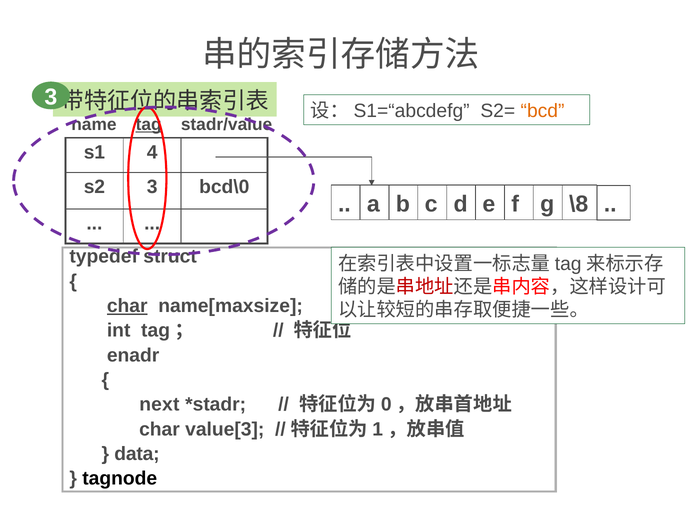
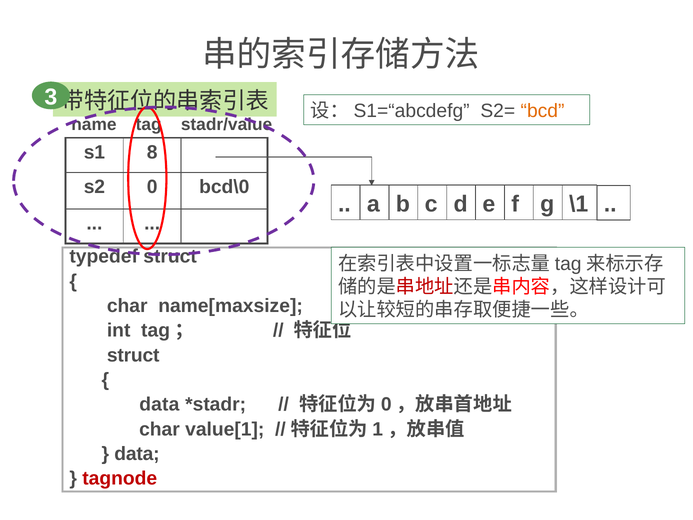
tag underline: present -> none (149, 124)
4: 4 -> 8 (152, 152)
s2 3: 3 -> 0 (152, 187)
\8: \8 -> \1 (579, 204)
char underline: present -> none (127, 306)
enadr: enadr -> struct (133, 355)
next: next -> data (159, 404)
value[3: value[3 -> value[1 (225, 429)
tagnode colour: black -> red (120, 478)
